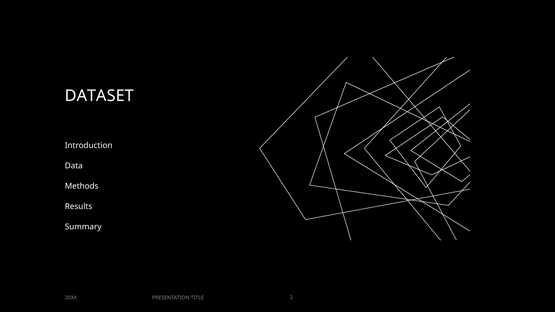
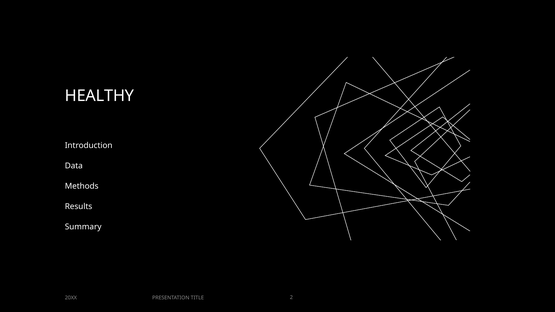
DATASET: DATASET -> HEALTHY (99, 96)
